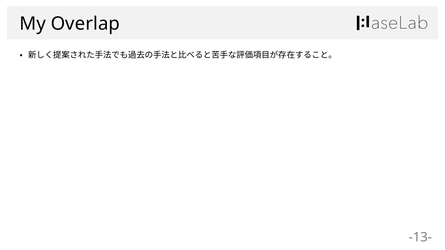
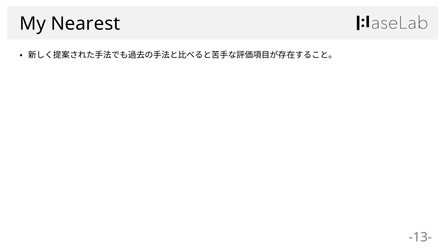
Overlap: Overlap -> Nearest (85, 24)
